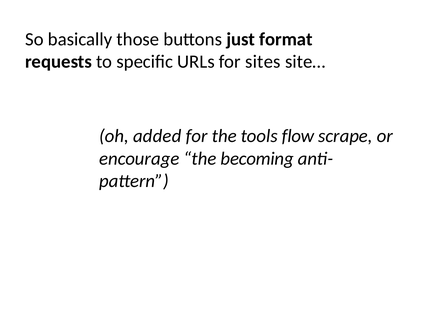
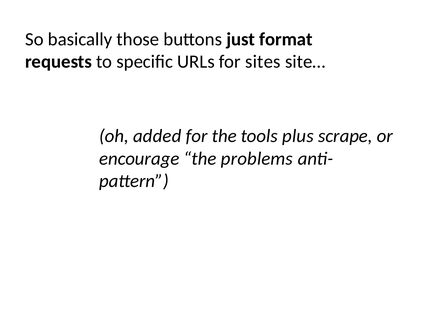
flow: flow -> plus (298, 136)
becoming: becoming -> problems (257, 159)
